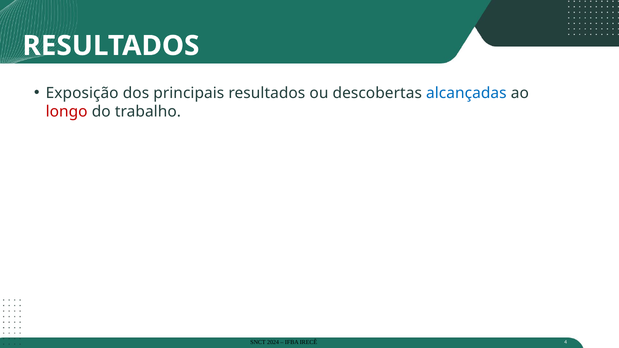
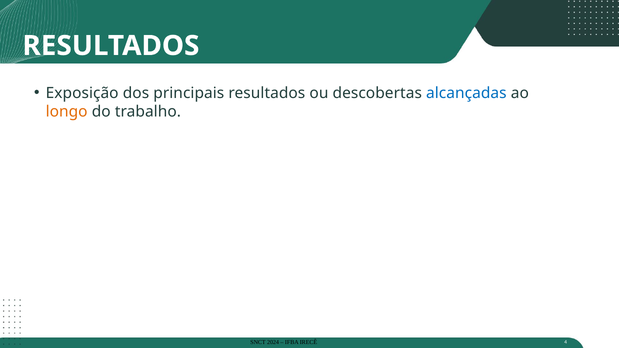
longo colour: red -> orange (67, 112)
